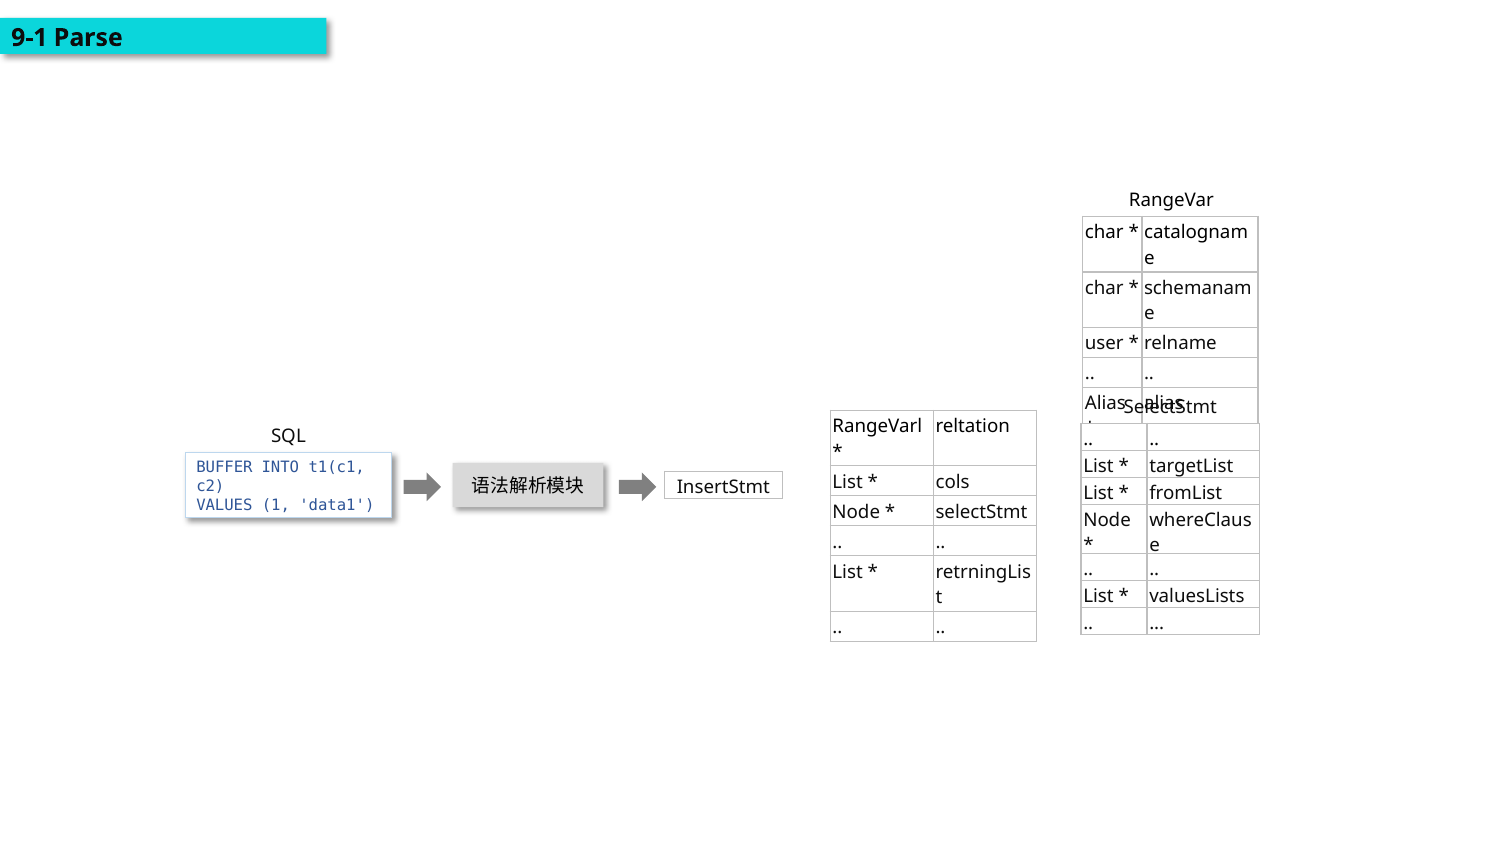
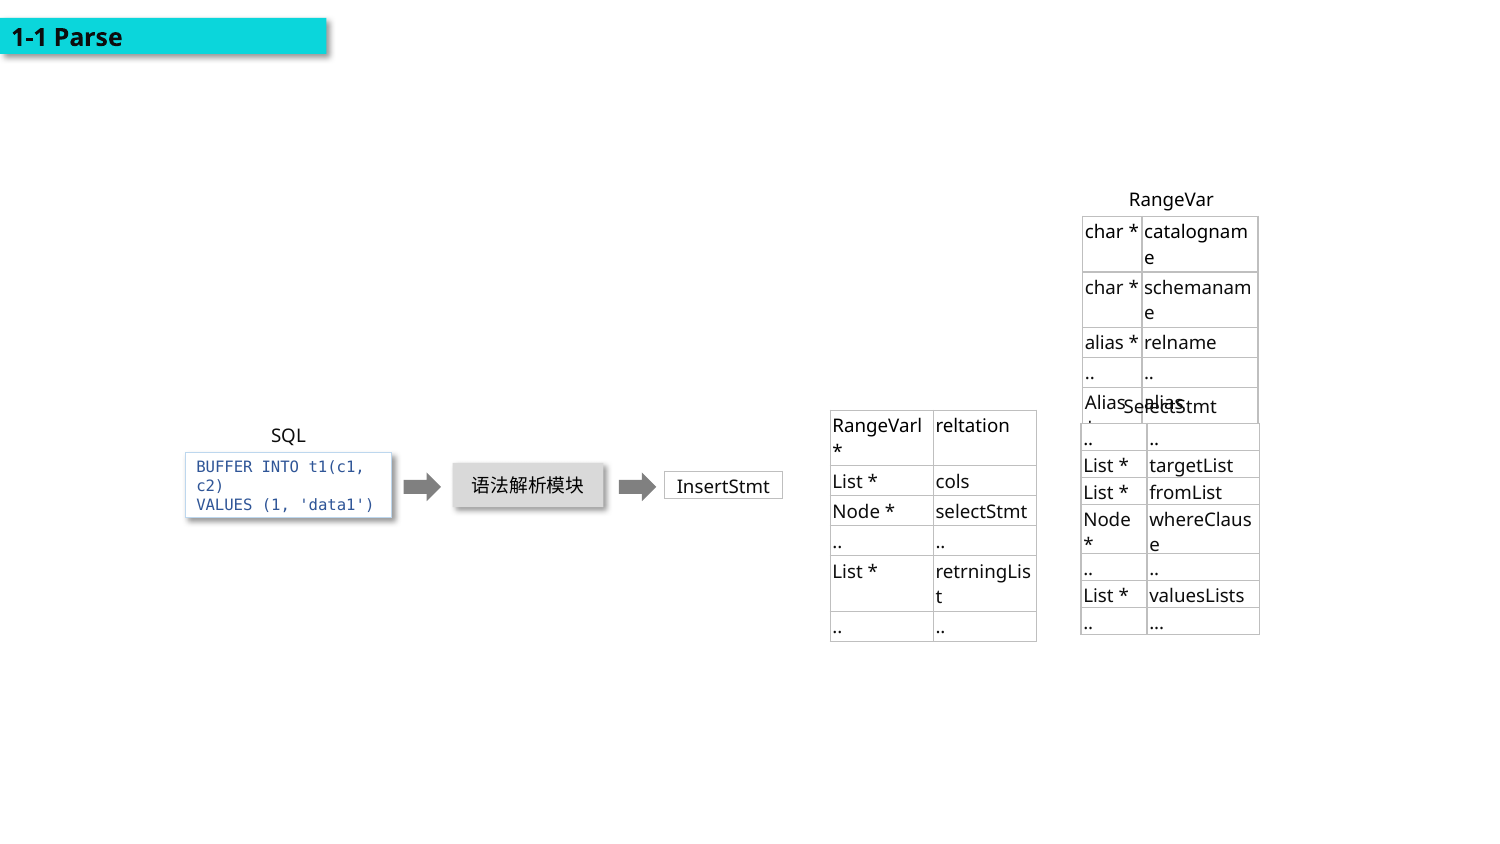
9-1: 9-1 -> 1-1 (29, 38)
user: user -> alias (1104, 343)
